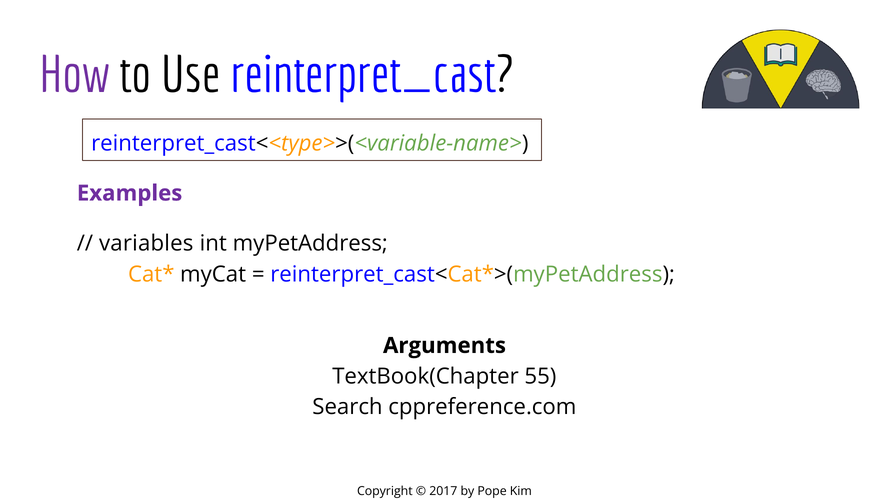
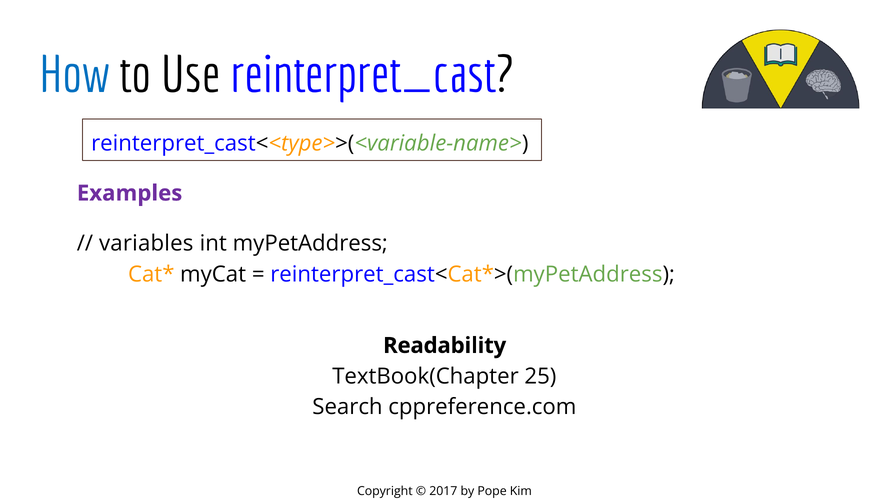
How colour: purple -> blue (75, 75)
Arguments: Arguments -> Readability (445, 346)
55: 55 -> 25 (540, 376)
